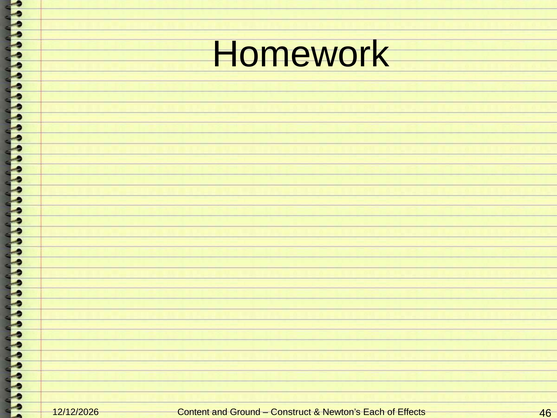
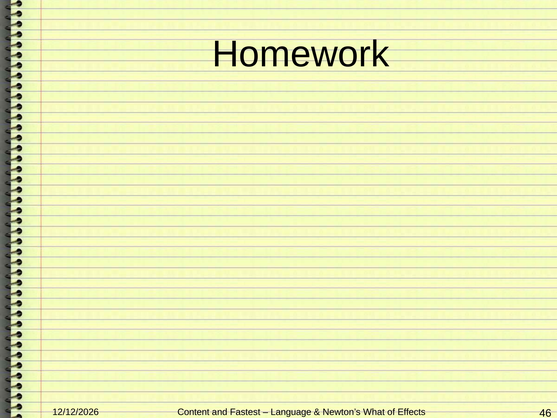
Ground: Ground -> Fastest (245, 412)
Construct: Construct -> Language (291, 412)
Each: Each -> What (374, 412)
